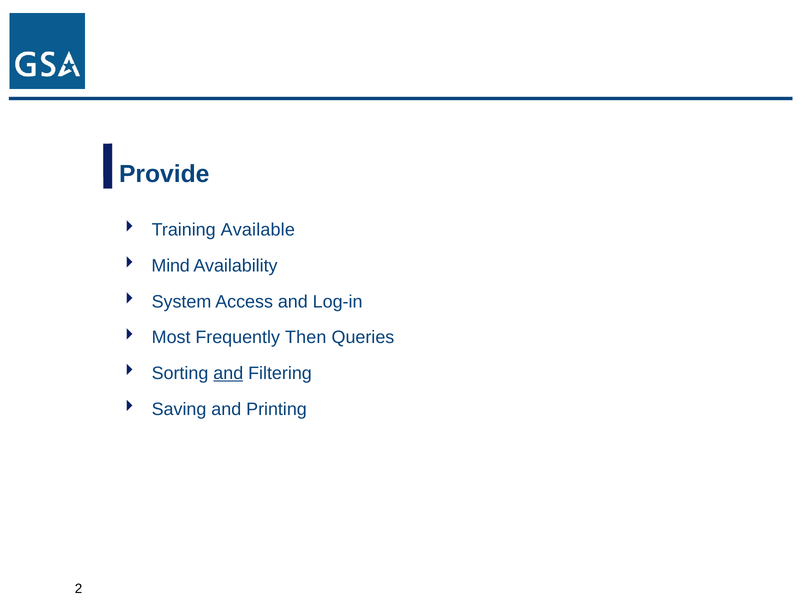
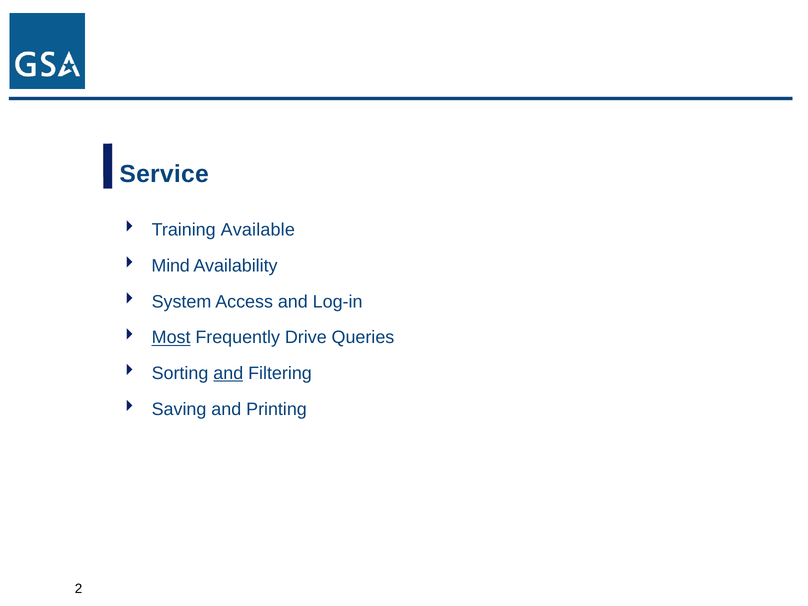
Provide: Provide -> Service (164, 174)
Most underline: none -> present (171, 338)
Then: Then -> Drive (306, 338)
